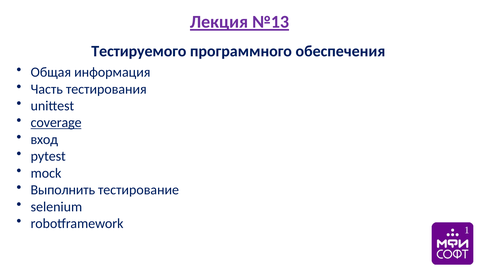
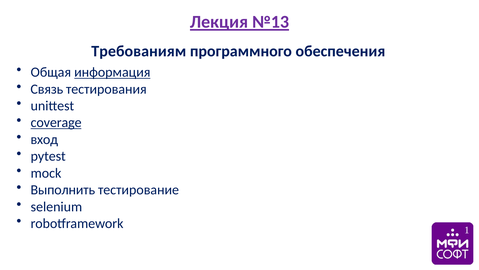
Тестируемого: Тестируемого -> Требованиям (139, 51)
информация underline: none -> present (112, 72)
Часть: Часть -> Связь (47, 89)
